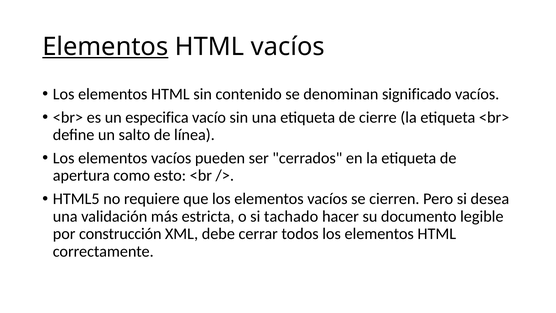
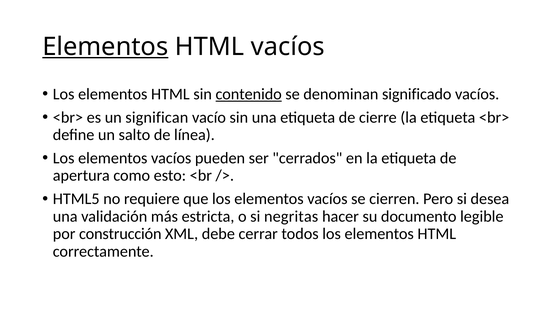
contenido underline: none -> present (249, 94)
especifica: especifica -> significan (157, 117)
tachado: tachado -> negritas (291, 216)
